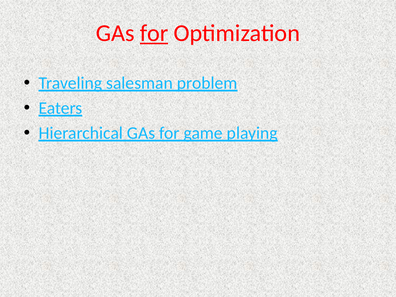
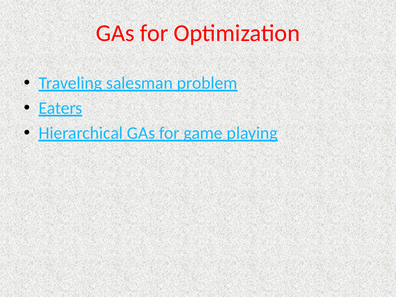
for underline: present -> none (154, 33)
